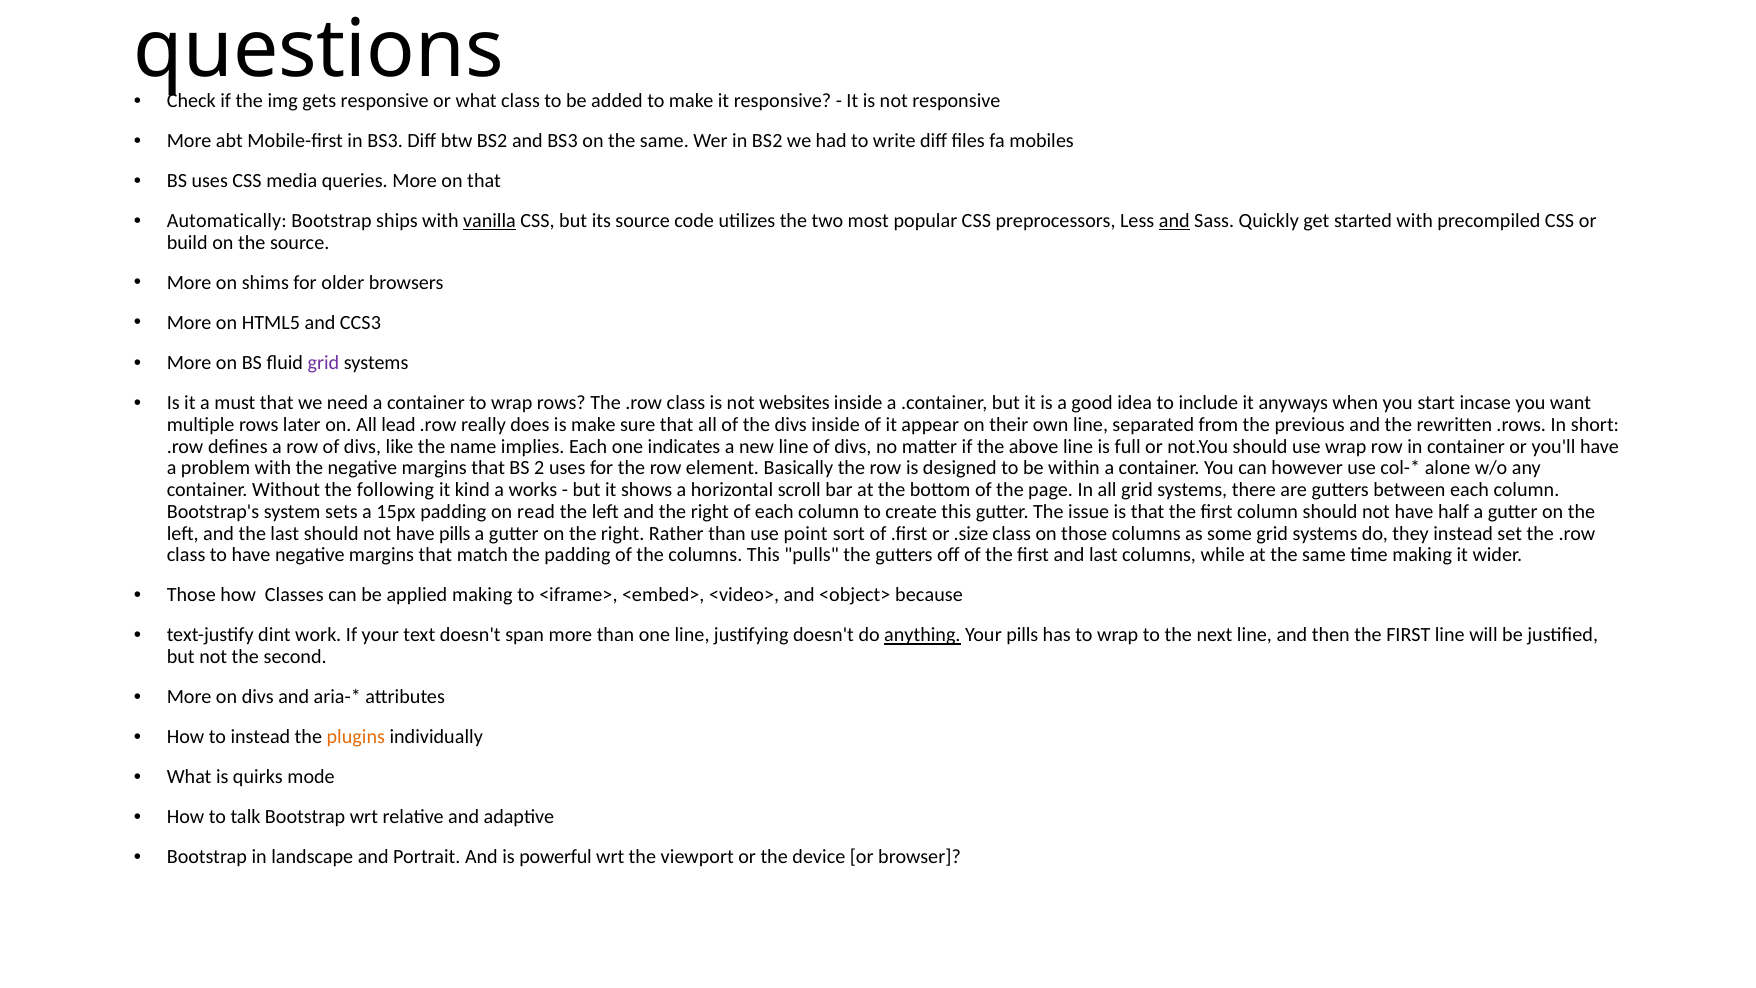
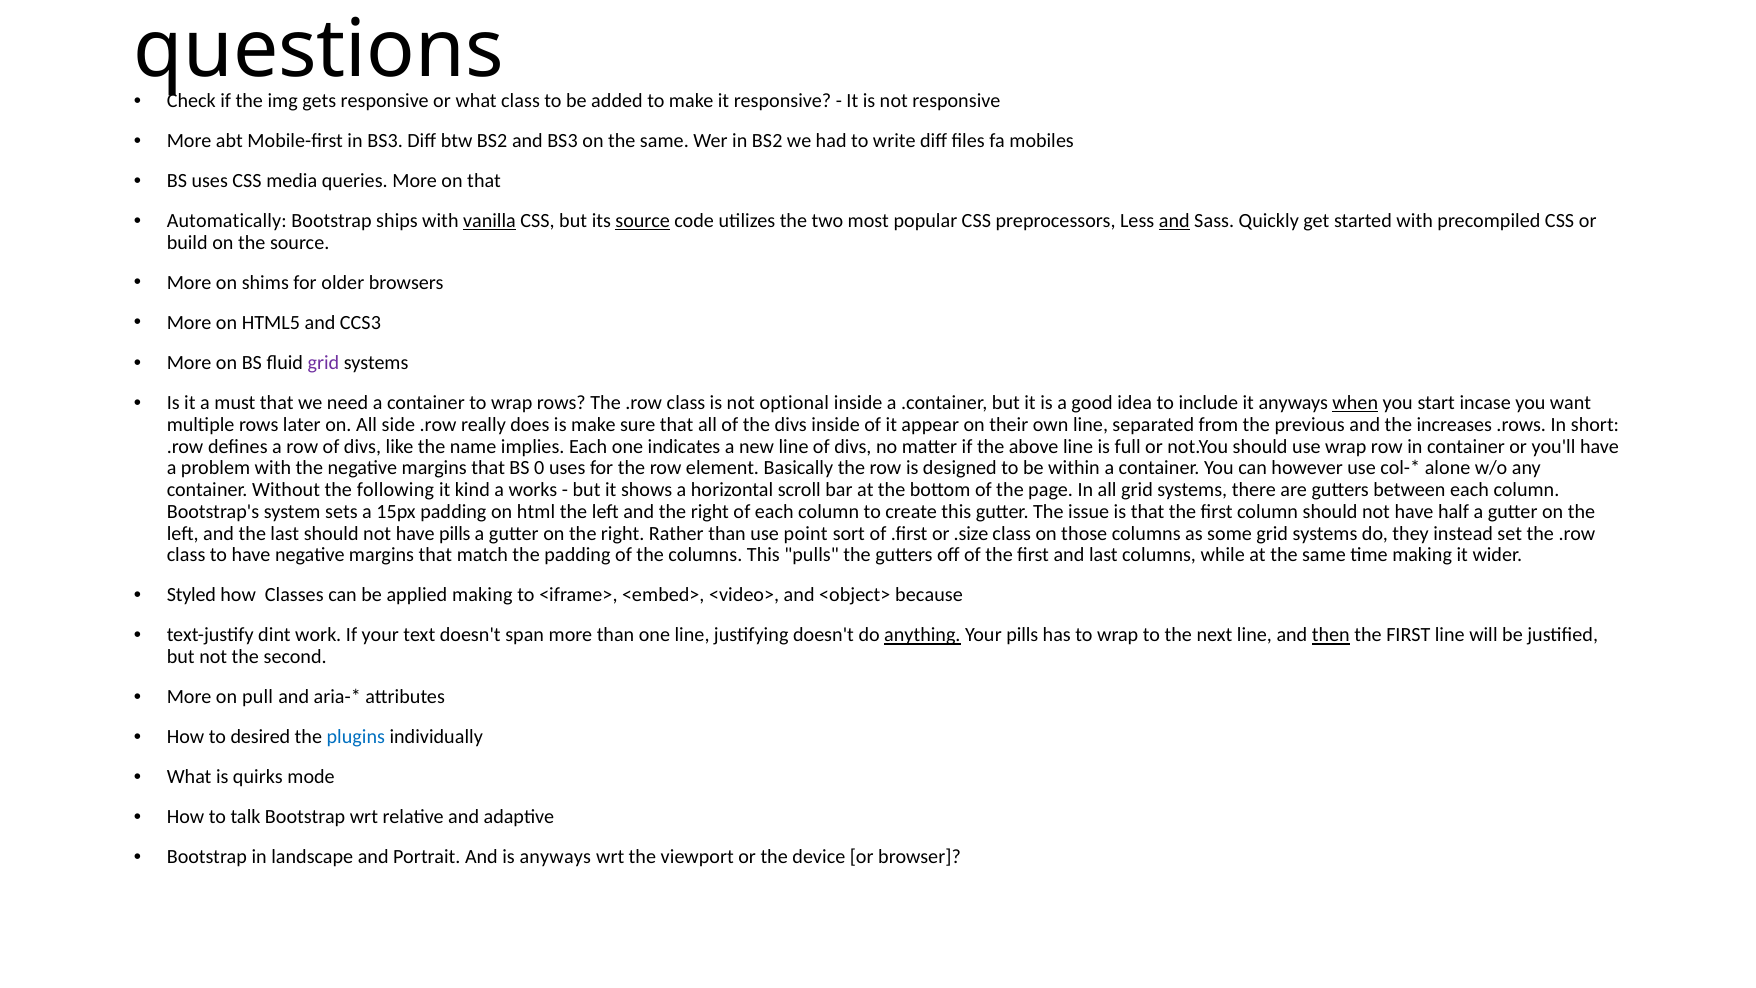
source underline: none -> present (643, 221)
websites: websites -> optional (794, 403)
when underline: none -> present (1355, 403)
lead: lead -> side (398, 425)
rewritten: rewritten -> increases (1454, 425)
2: 2 -> 0 (539, 468)
read: read -> html (536, 512)
Those: Those -> Styled (191, 595)
then underline: none -> present (1331, 635)
on divs: divs -> pull (258, 697)
to instead: instead -> desired (260, 737)
plugins colour: orange -> blue (356, 737)
is powerful: powerful -> anyways (555, 857)
